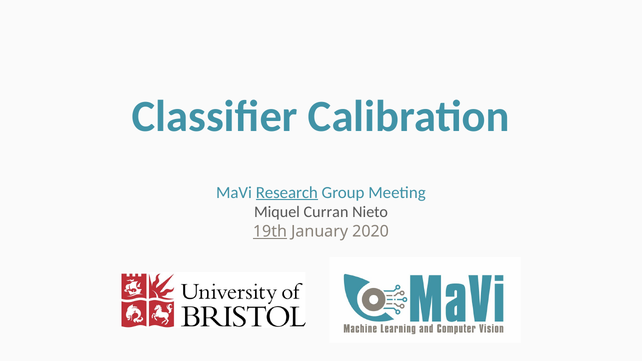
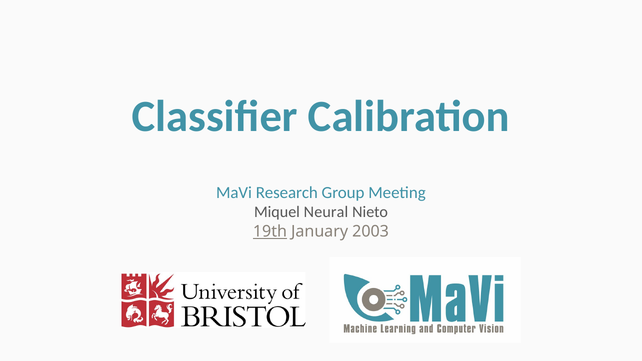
Research underline: present -> none (287, 193)
Curran: Curran -> Neural (326, 212)
2020: 2020 -> 2003 (371, 232)
